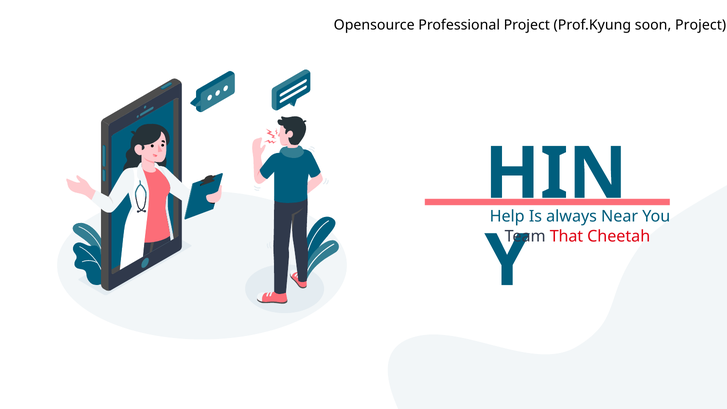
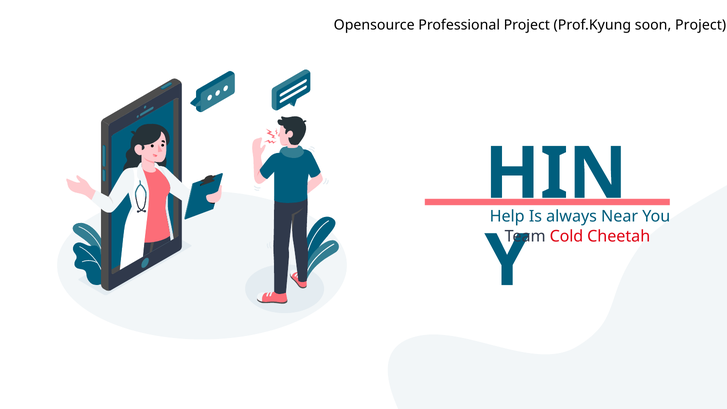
That: That -> Cold (566, 236)
